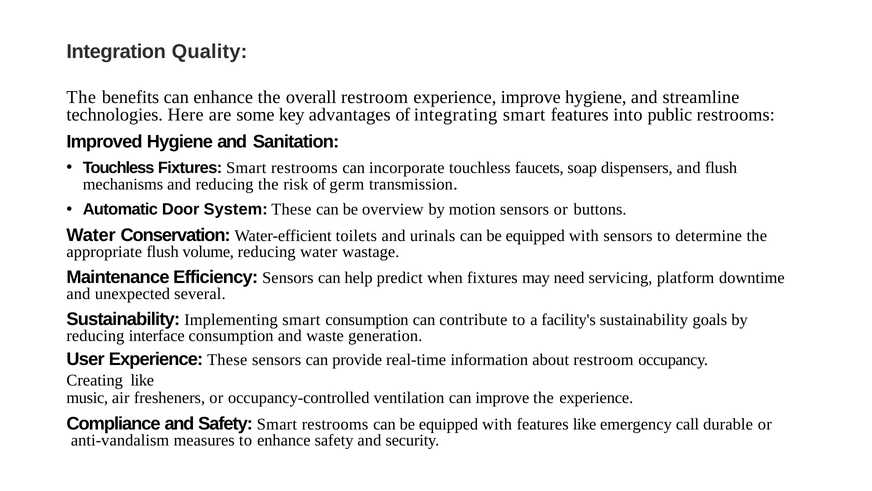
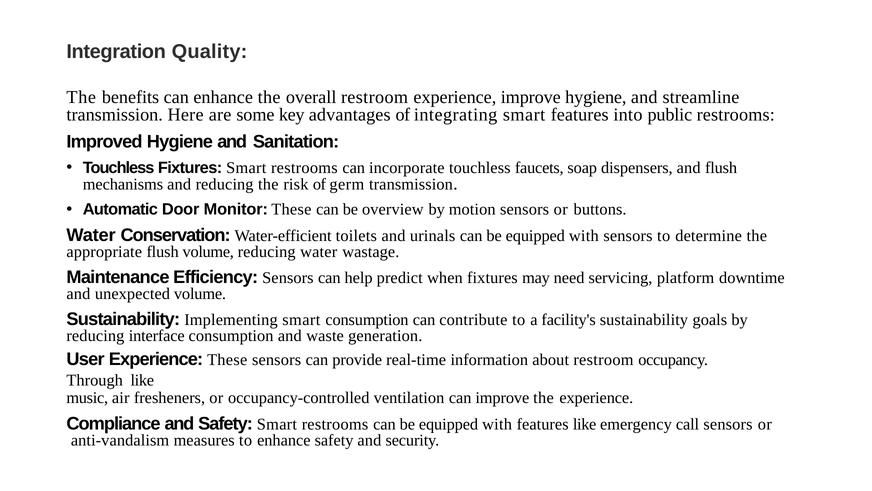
technologies: technologies -> transmission (115, 115)
System: System -> Monitor (236, 209)
unexpected several: several -> volume (200, 294)
Creating: Creating -> Through (95, 380)
call durable: durable -> sensors (728, 424)
